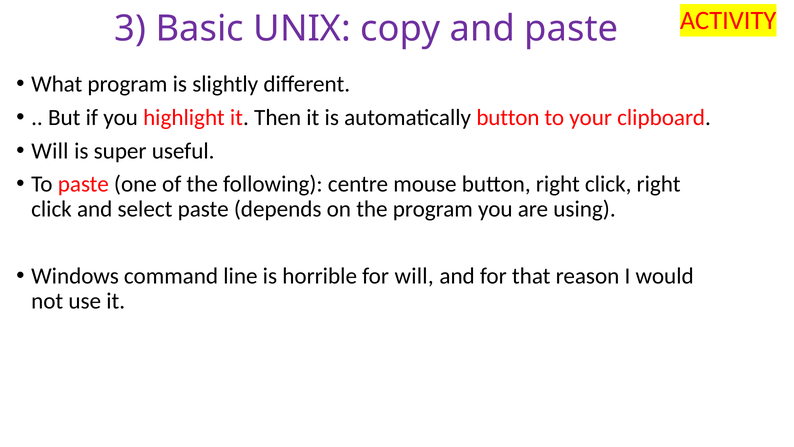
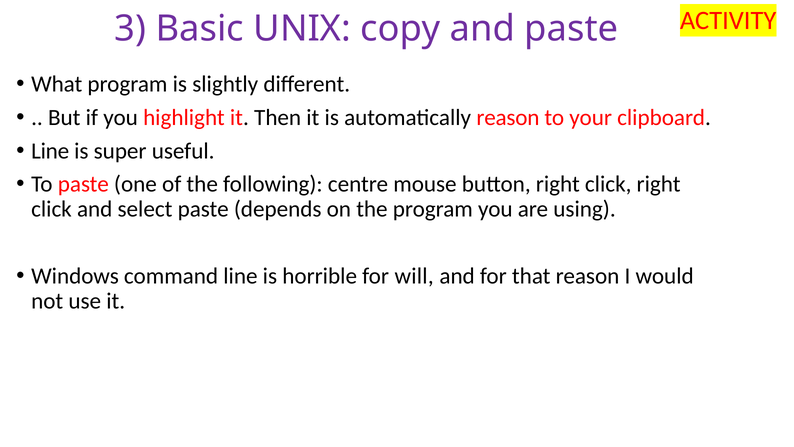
automatically button: button -> reason (508, 117)
Will: Will -> Line (50, 151)
